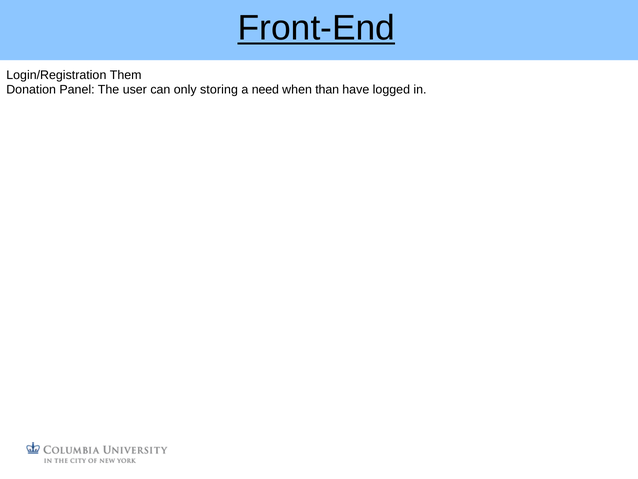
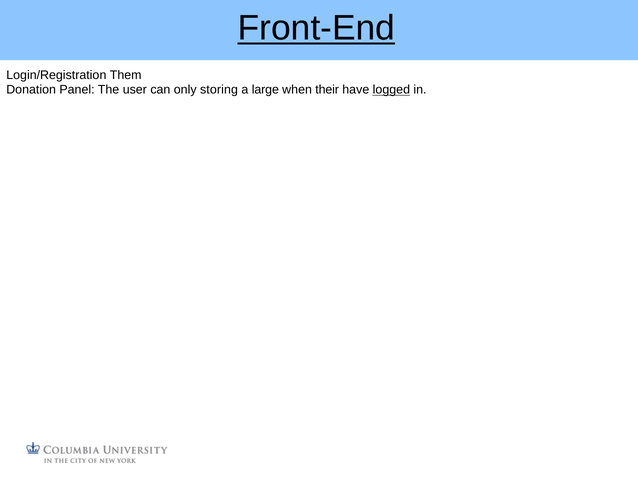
need: need -> large (265, 90)
than: than -> their (327, 90)
logged underline: none -> present (391, 90)
